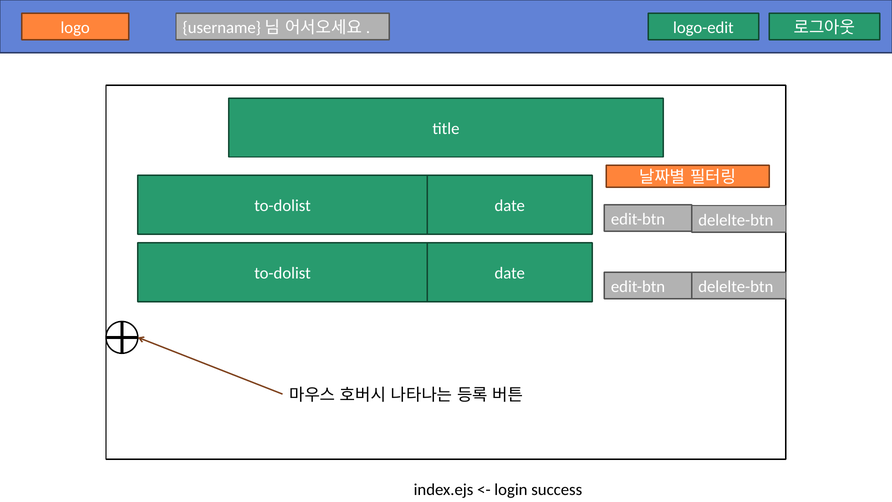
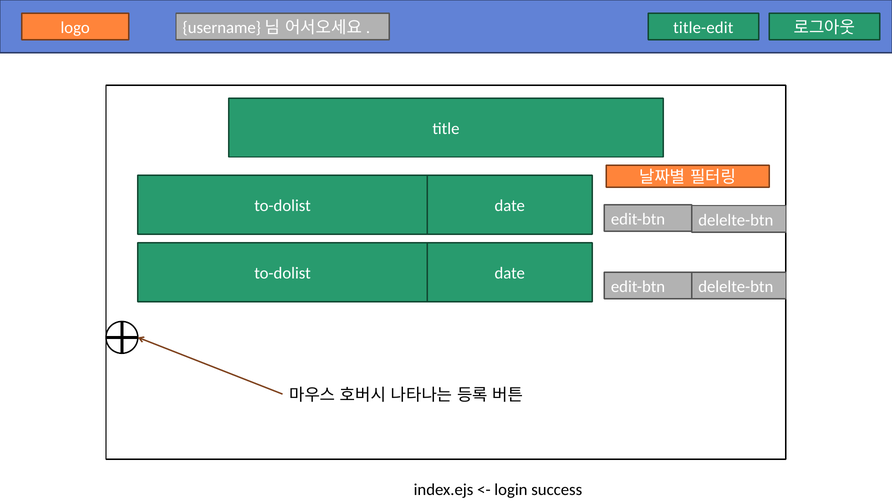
logo-edit: logo-edit -> title-edit (703, 28)
